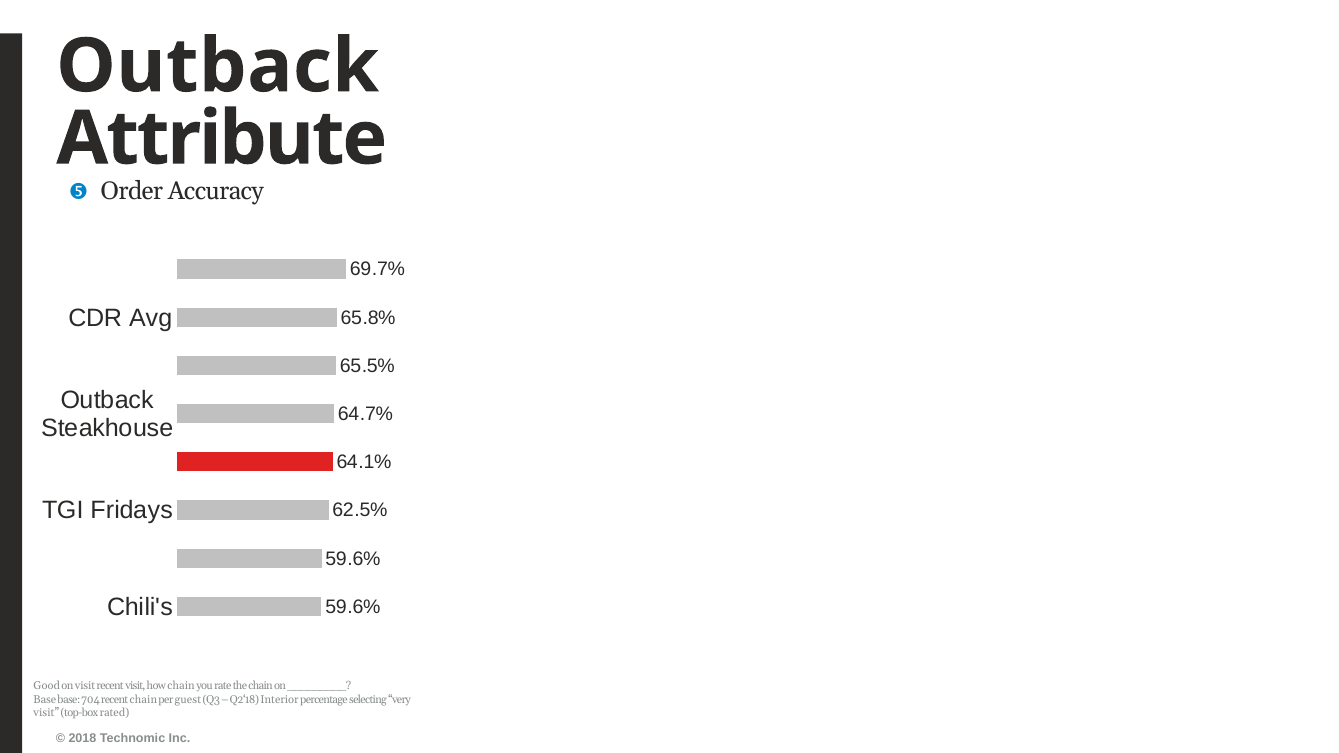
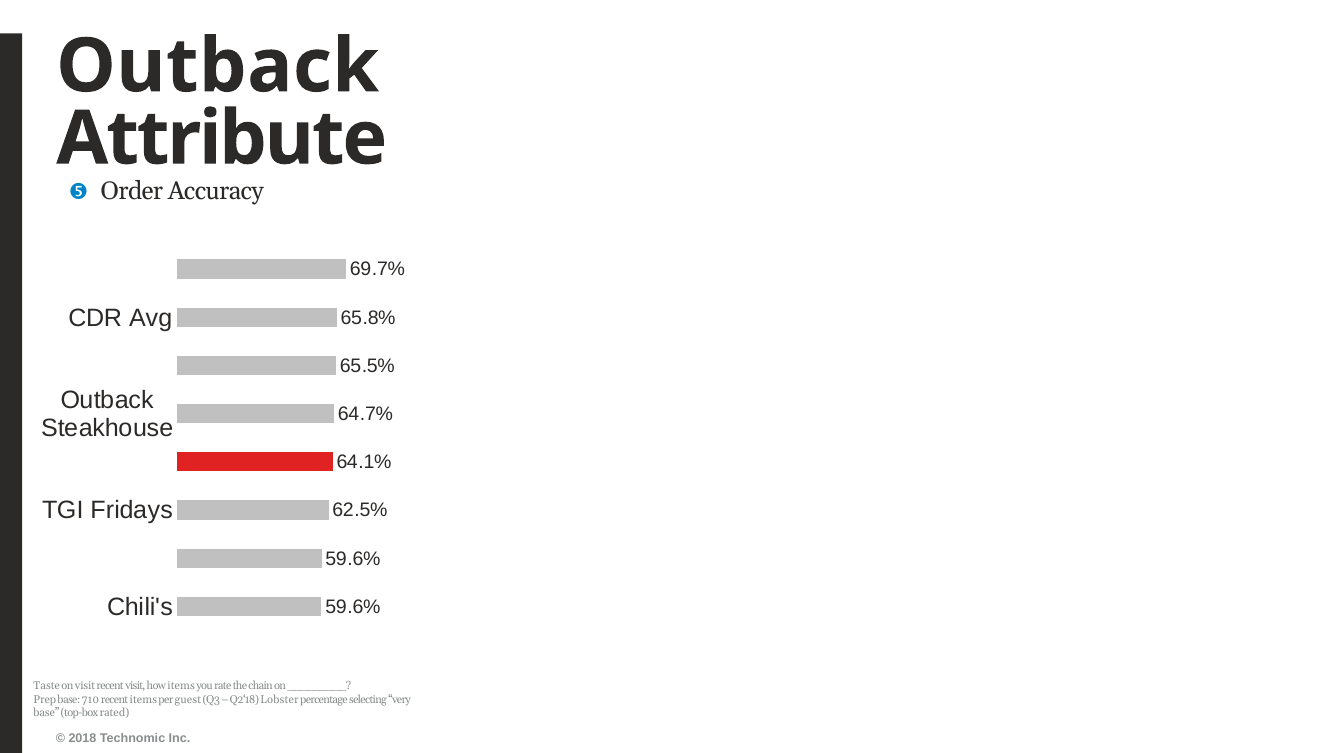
Good: Good -> Taste (47, 686)
how chain: chain -> items (181, 686)
Base: Base -> Prep (45, 700)
704: 704 -> 710 (91, 700)
recent chain: chain -> items (143, 700)
Interior: Interior -> Lobster (280, 700)
visit: visit -> base (46, 713)
